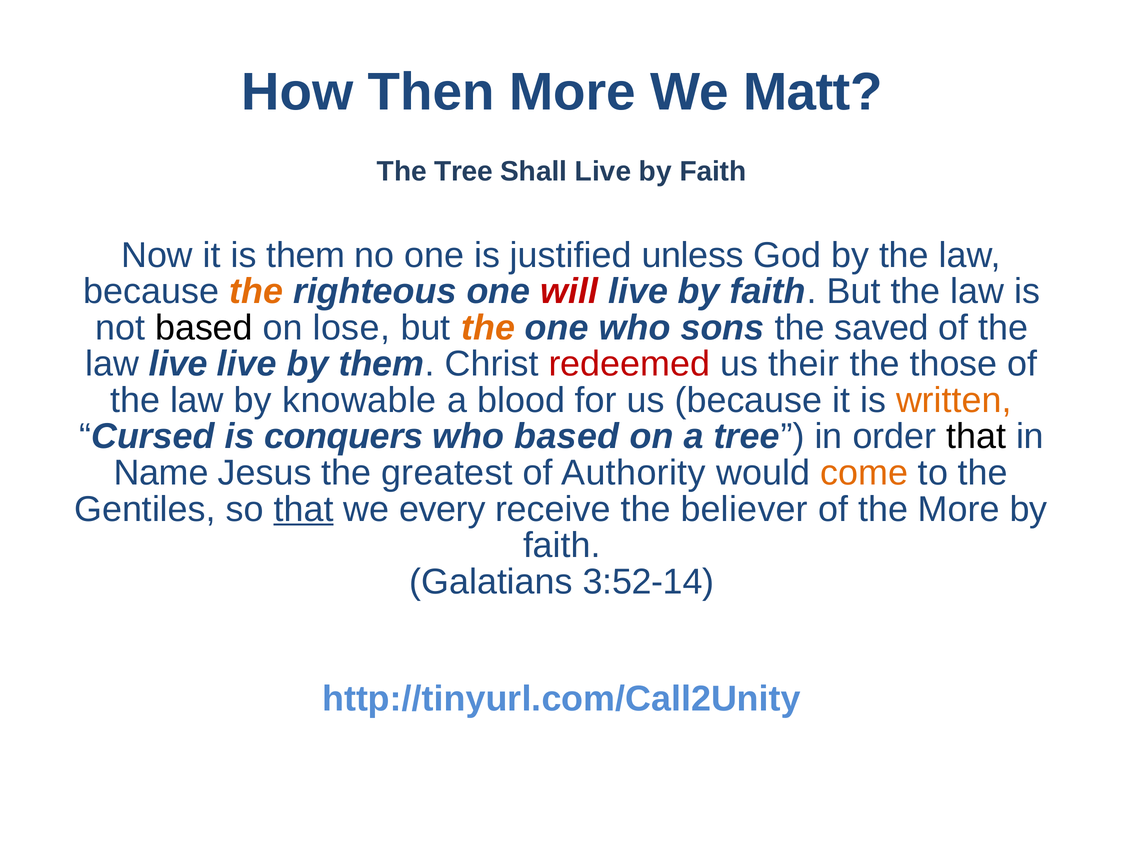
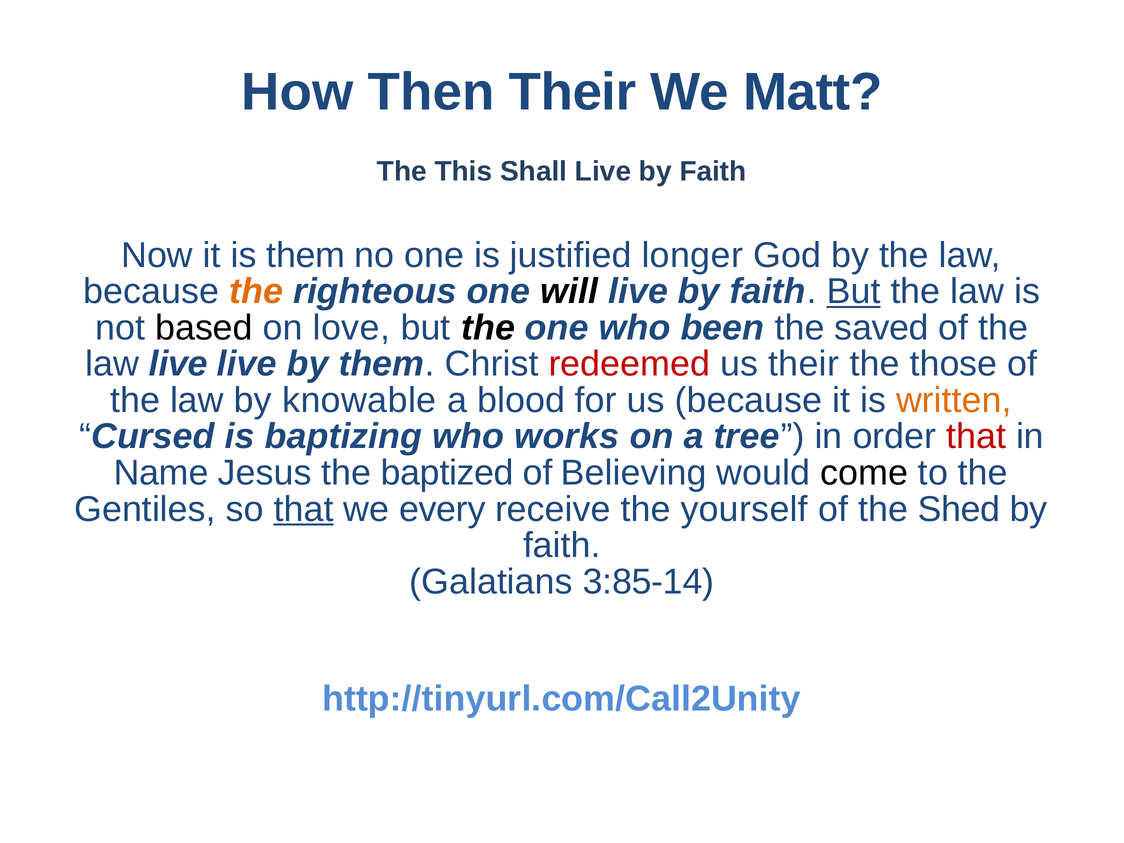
Then More: More -> Their (573, 92)
The Tree: Tree -> This (463, 172)
unless: unless -> longer (692, 255)
will colour: red -> black (569, 291)
But underline: none -> present (854, 291)
lose: lose -> love (351, 328)
the colour: orange -> black (488, 328)
sons: sons -> been (722, 328)
conquers: conquers -> baptizing (343, 437)
who based: based -> works (567, 437)
that colour: black -> red (976, 437)
greatest: greatest -> baptized (447, 473)
Authority: Authority -> Believing (634, 473)
come colour: orange -> black (864, 473)
believer: believer -> yourself (744, 509)
the More: More -> Shed (959, 509)
3:52-14: 3:52-14 -> 3:85-14 (649, 582)
